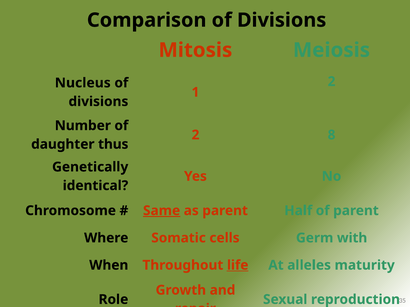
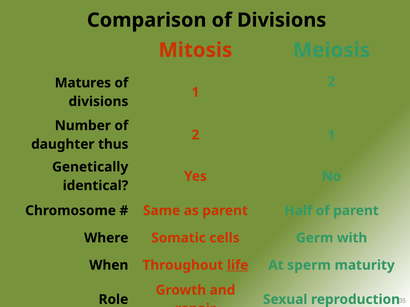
Nucleus: Nucleus -> Matures (83, 83)
2 8: 8 -> 1 (332, 135)
Same underline: present -> none (162, 211)
alleles: alleles -> sperm (309, 266)
